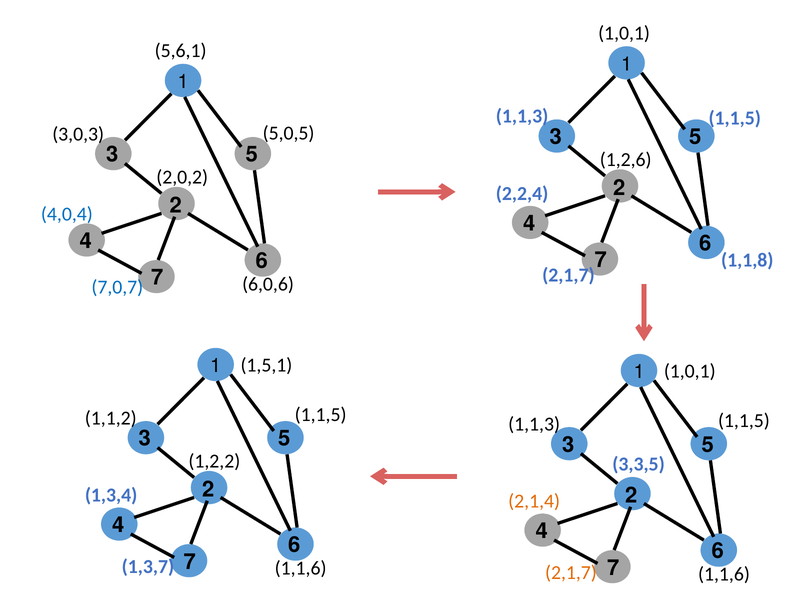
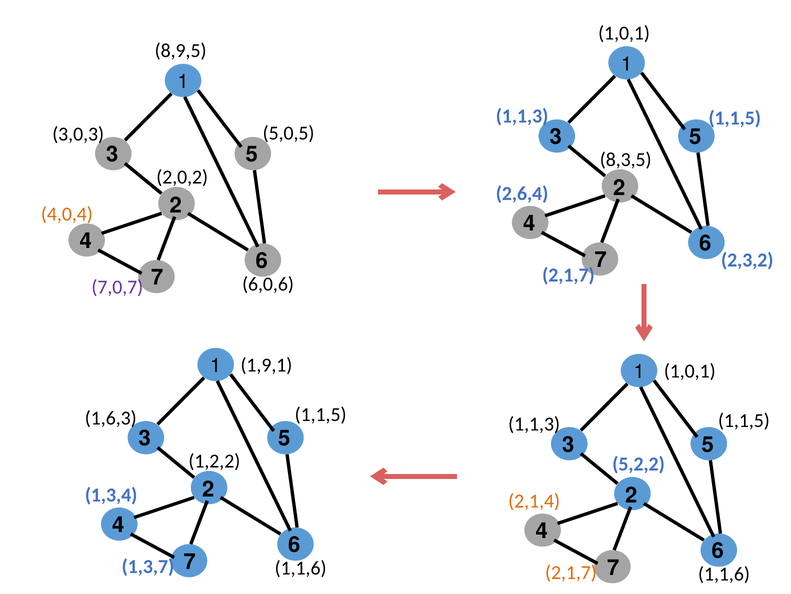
5,6,1: 5,6,1 -> 8,9,5 (181, 51)
1,2,6: 1,2,6 -> 8,3,5 (626, 160)
2,2,4: 2,2,4 -> 2,6,4 (522, 193)
4,0,4 colour: blue -> orange (67, 214)
1,1,8: 1,1,8 -> 2,3,2 (747, 260)
7,0,7 colour: blue -> purple (117, 287)
1,5,1: 1,5,1 -> 1,9,1 (266, 365)
1,1,2: 1,1,2 -> 1,6,3 (111, 417)
3,3,5: 3,3,5 -> 5,2,2 (639, 464)
